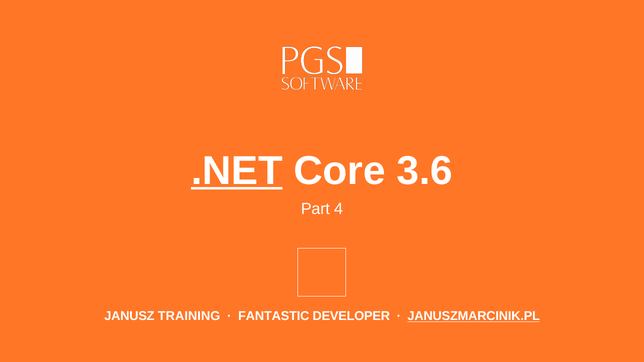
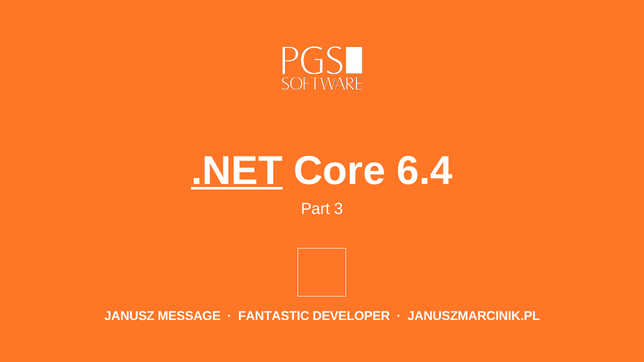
3.6: 3.6 -> 6.4 (425, 170)
4: 4 -> 3 (339, 209)
TRAINING: TRAINING -> MESSAGE (189, 316)
JANUSZMARCINIK.PL underline: present -> none (474, 316)
